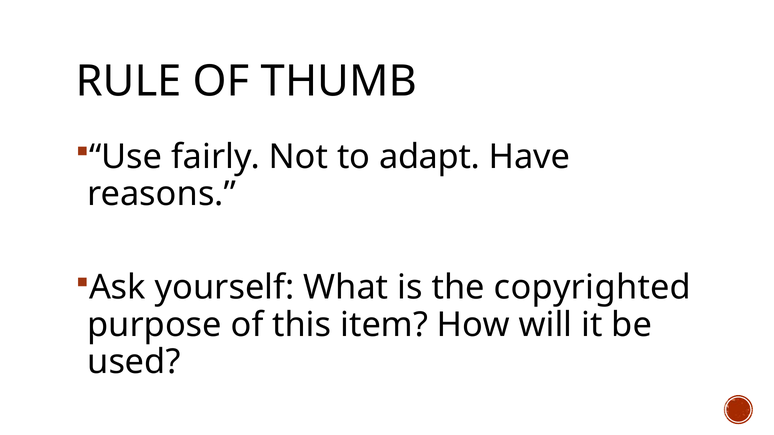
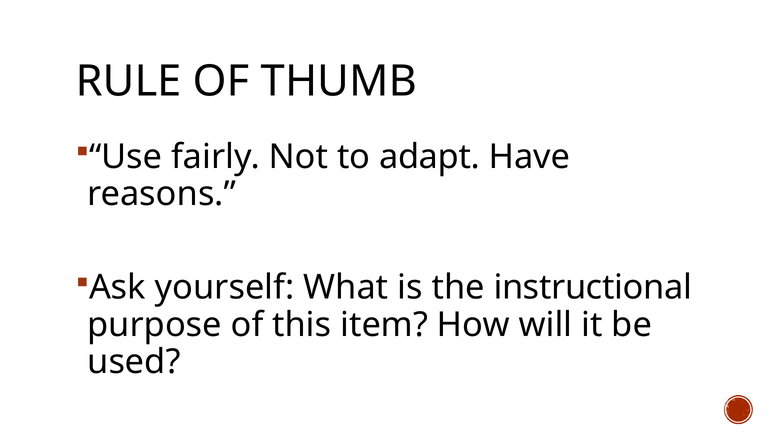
copyrighted: copyrighted -> instructional (593, 288)
